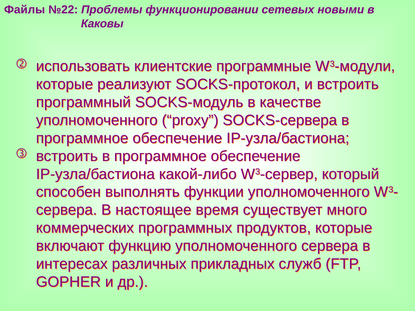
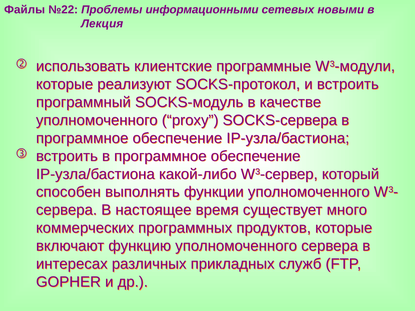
функционировании: функционировании -> информационными (202, 10)
Каковы: Каковы -> Лекция (102, 24)
